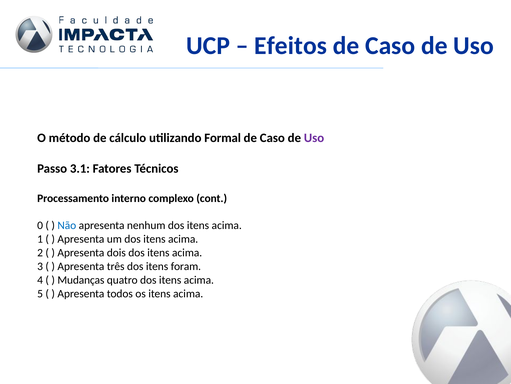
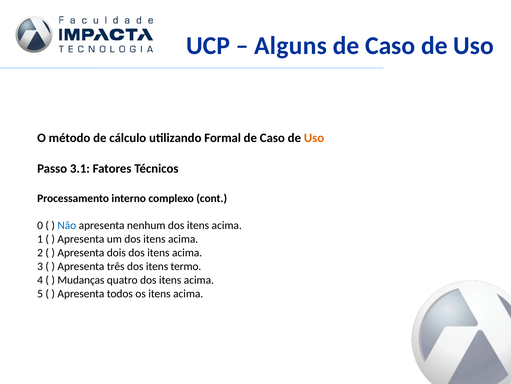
Efeitos: Efeitos -> Alguns (291, 45)
Uso colour: purple -> orange (314, 138)
foram: foram -> termo (186, 266)
